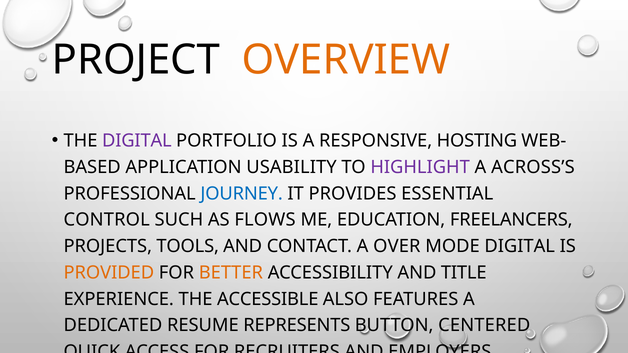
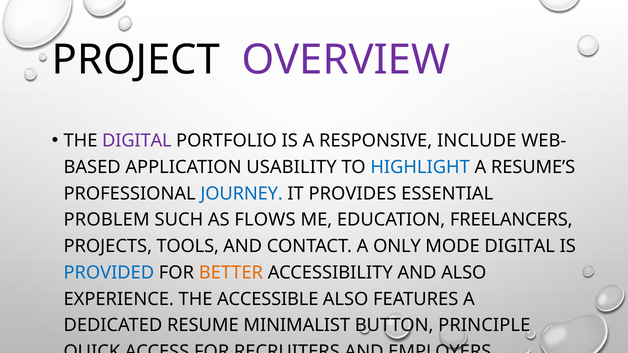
OVERVIEW colour: orange -> purple (346, 60)
HOSTING: HOSTING -> INCLUDE (477, 141)
HIGHLIGHT colour: purple -> blue (420, 167)
ACROSS’S: ACROSS’S -> RESUME’S (533, 167)
CONTROL: CONTROL -> PROBLEM (107, 220)
OVER: OVER -> ONLY (397, 246)
PROVIDED colour: orange -> blue (109, 273)
AND TITLE: TITLE -> ALSO (464, 273)
REPRESENTS: REPRESENTS -> MINIMALIST (297, 326)
CENTERED: CENTERED -> PRINCIPLE (484, 326)
